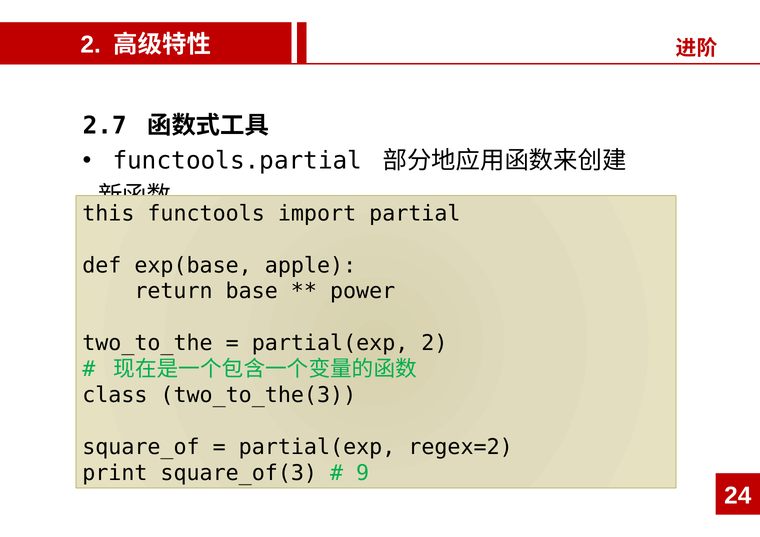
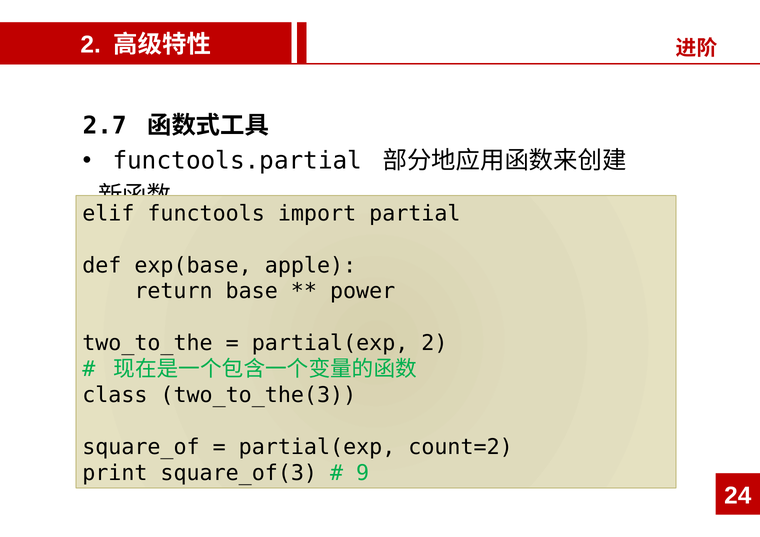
this: this -> elif (108, 214)
regex=2: regex=2 -> count=2 (461, 448)
